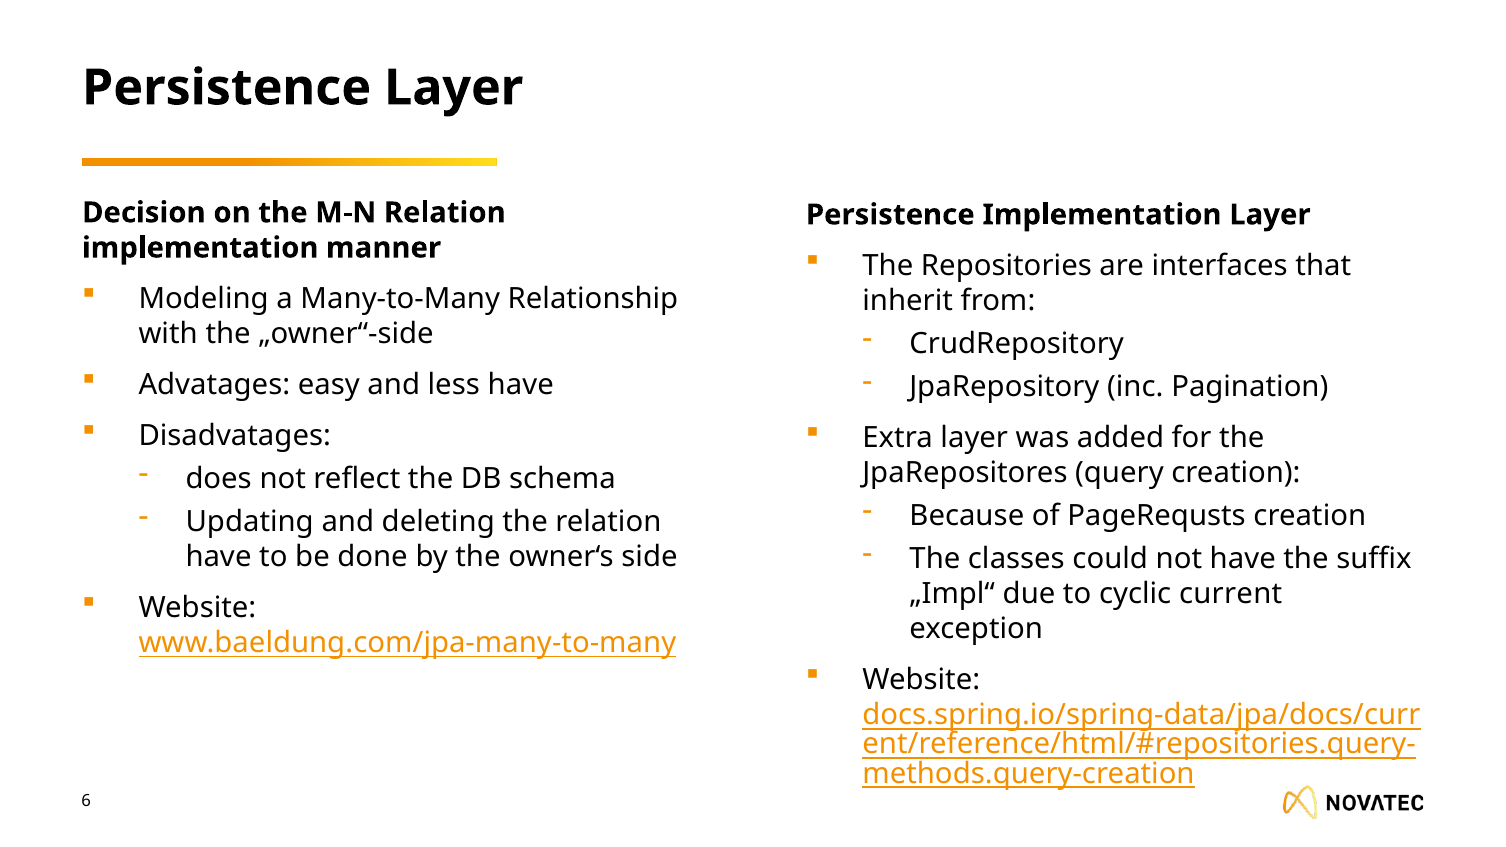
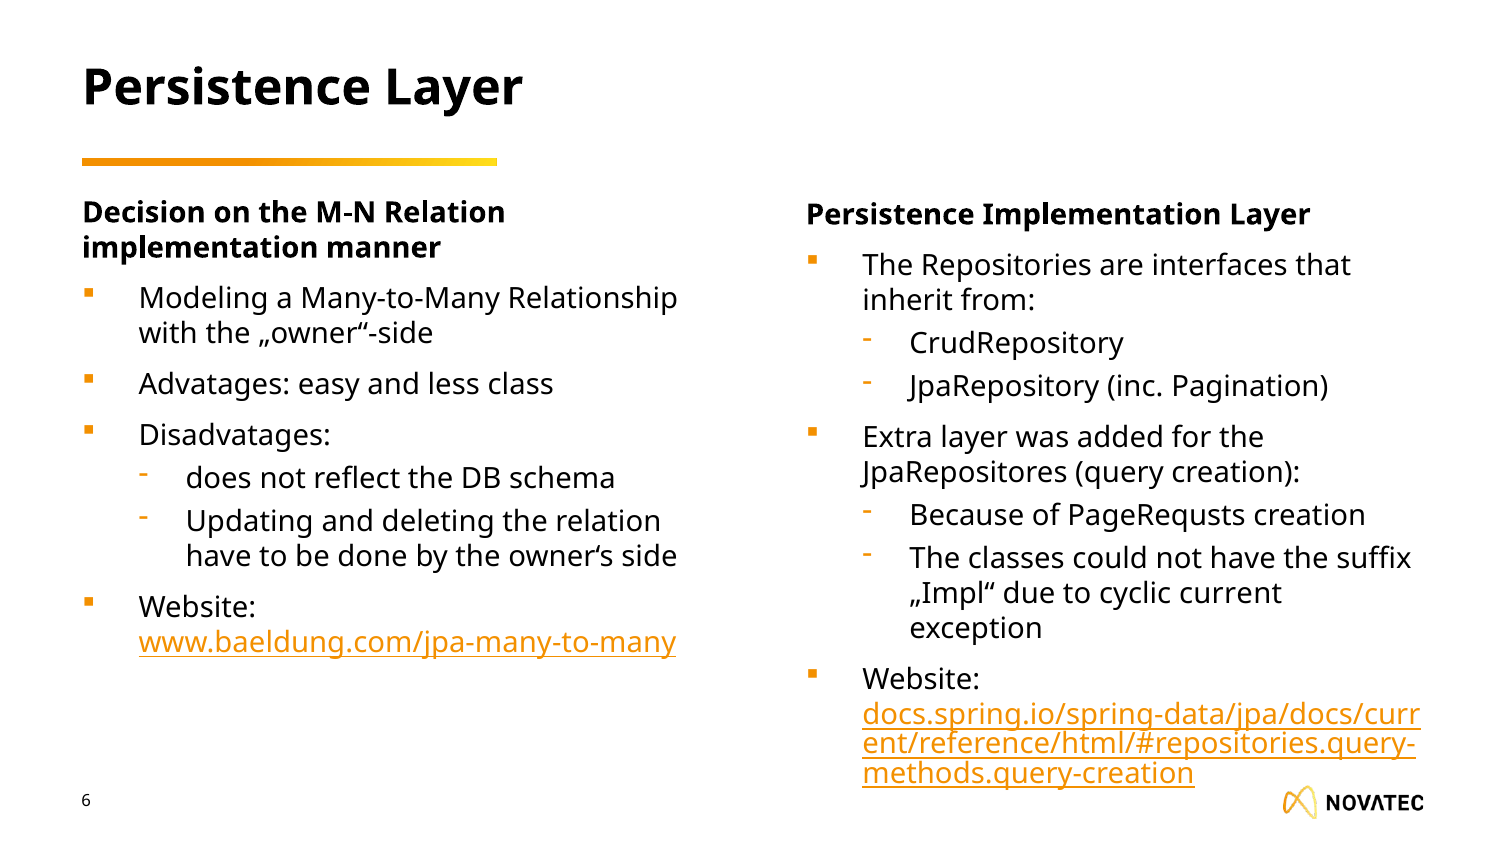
less have: have -> class (521, 385)
